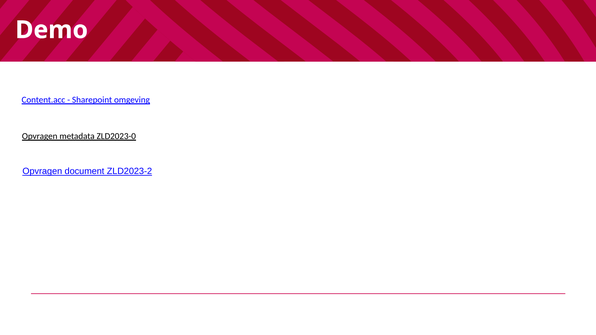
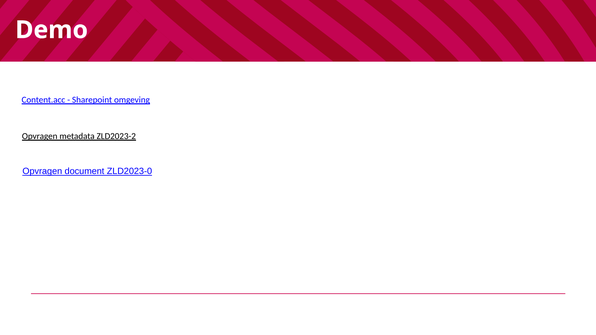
ZLD2023-0: ZLD2023-0 -> ZLD2023-2 (116, 136)
ZLD2023-2: ZLD2023-2 -> ZLD2023-0 (129, 171)
